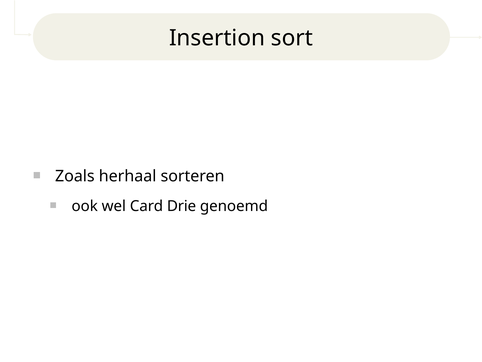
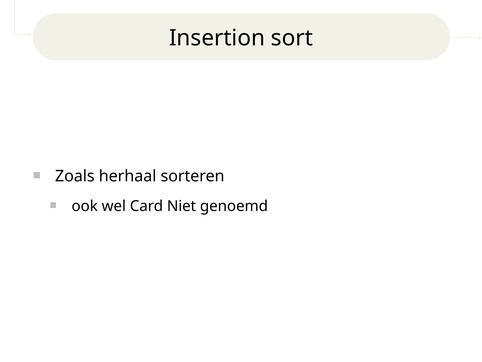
Drie: Drie -> Niet (181, 206)
